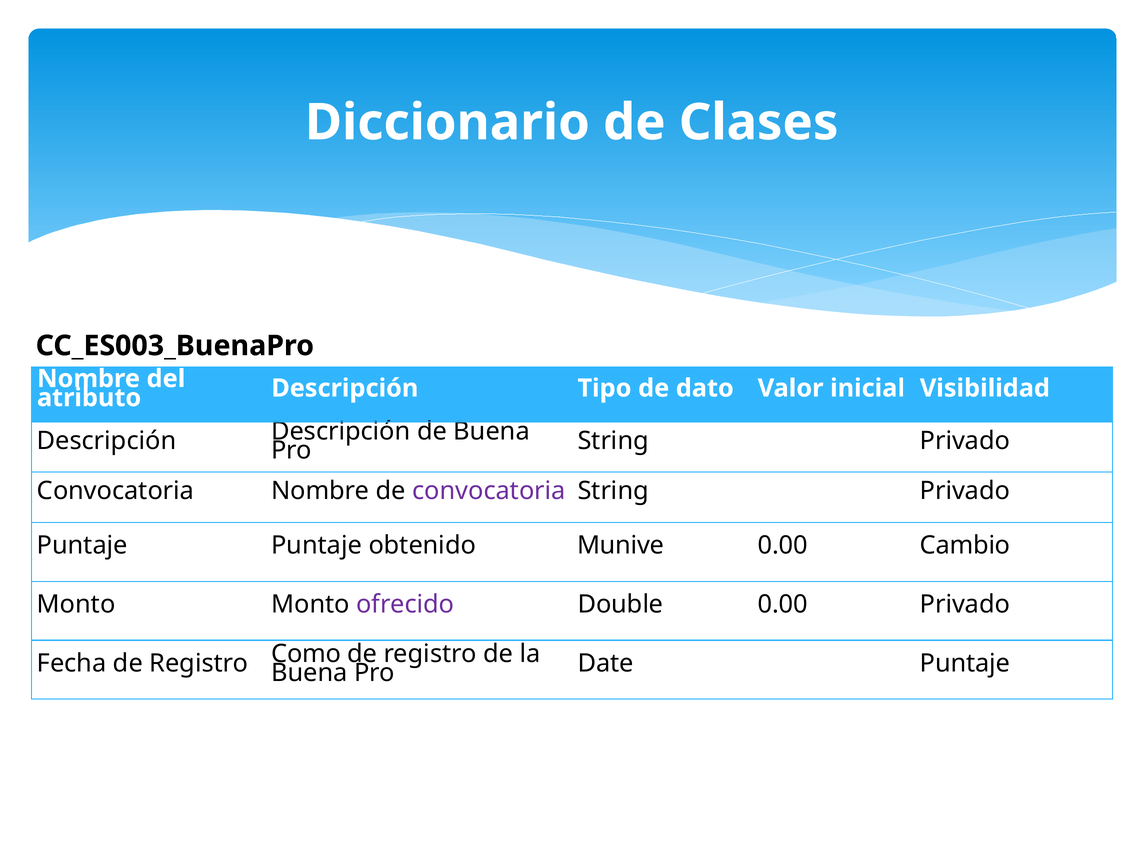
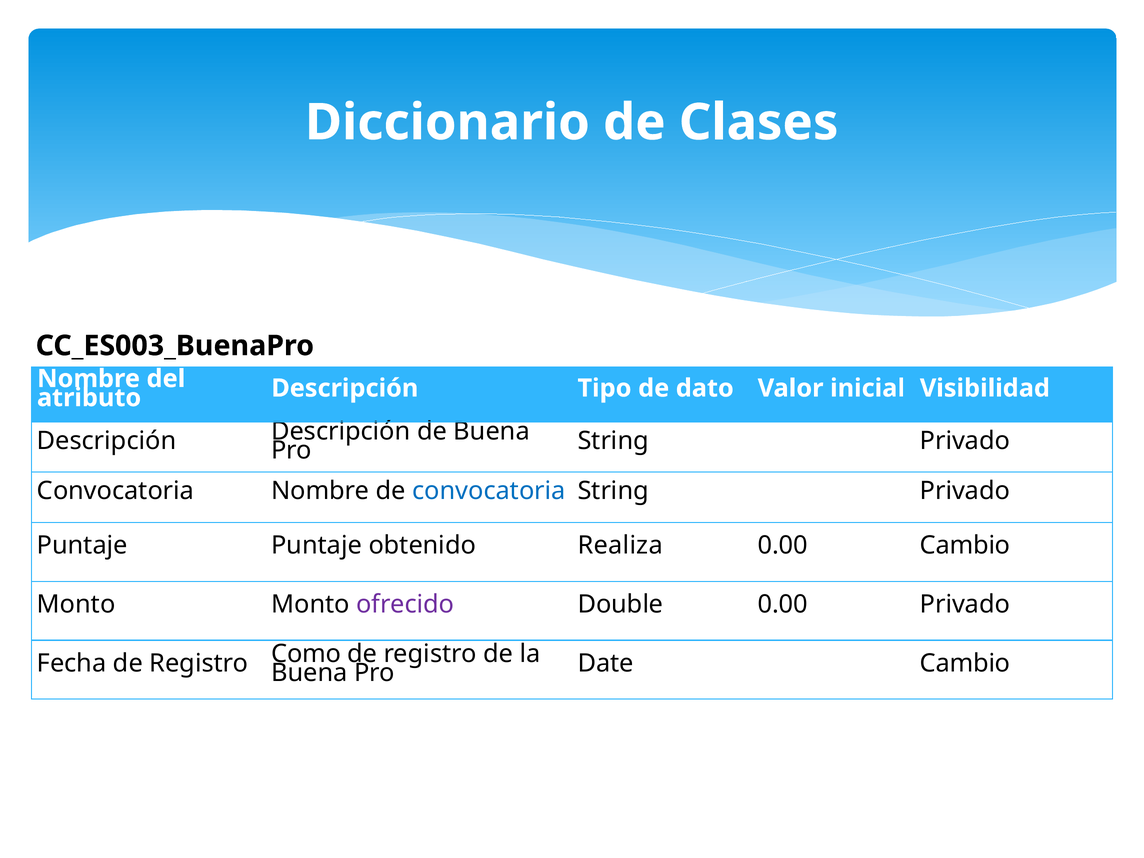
convocatoria colour: purple -> blue (489, 491)
Munive: Munive -> Realiza (620, 546)
Date Puntaje: Puntaje -> Cambio (965, 663)
